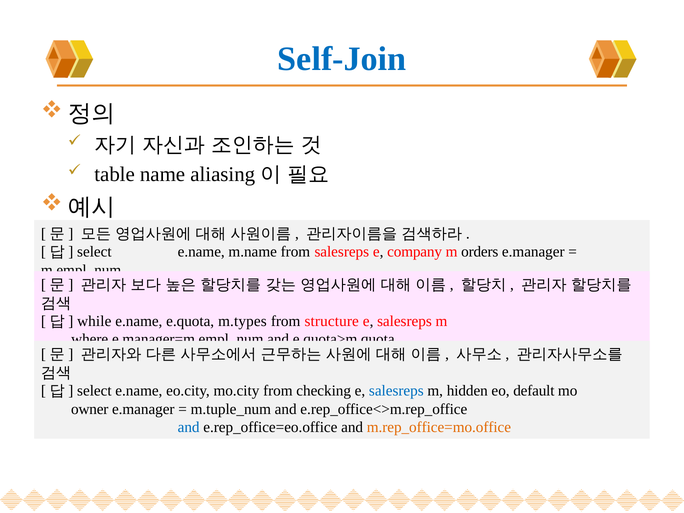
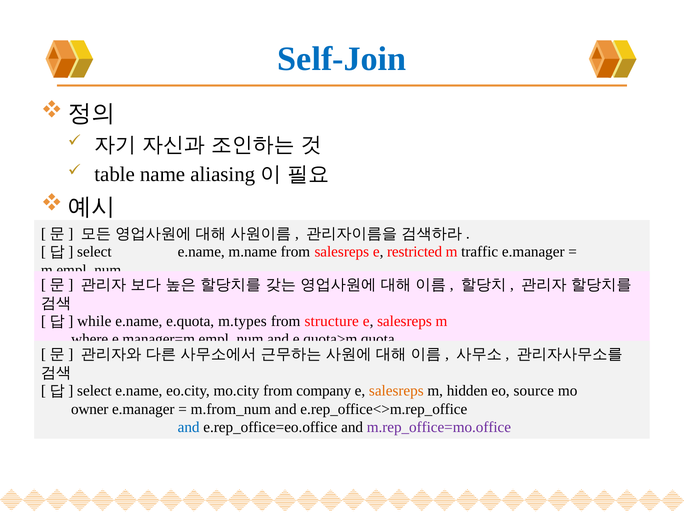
company: company -> restricted (415, 252)
orders: orders -> traffic (480, 252)
checking: checking -> company (324, 391)
salesreps colour: blue -> orange (396, 391)
default: default -> source (534, 391)
m.tuple_num: m.tuple_num -> m.from_num (231, 409)
m.rep_office=mo.office colour: orange -> purple (439, 427)
